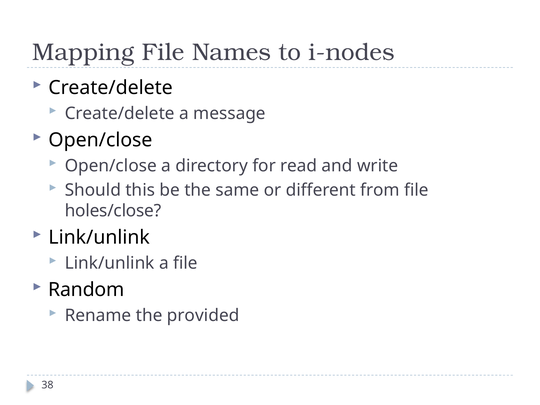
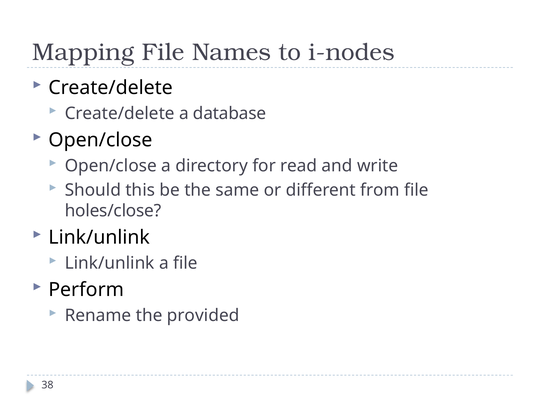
message: message -> database (230, 113)
Random: Random -> Perform (86, 290)
